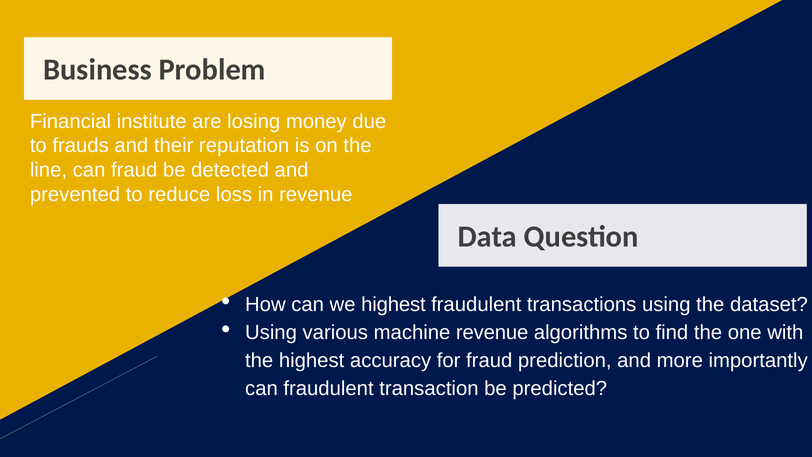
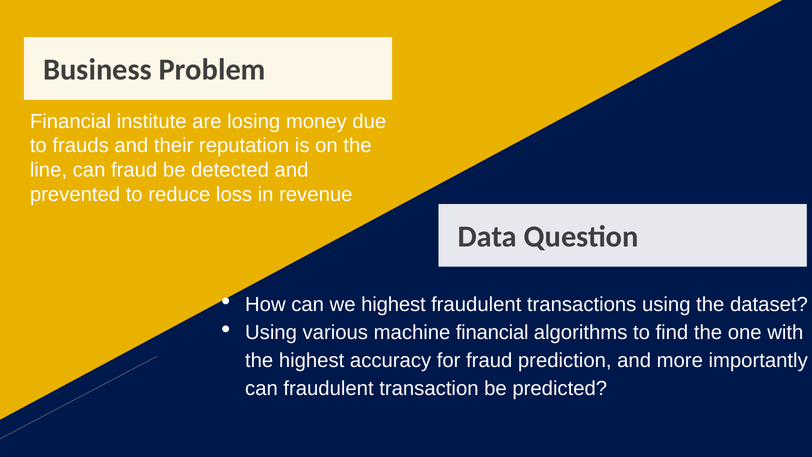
machine revenue: revenue -> financial (492, 332)
